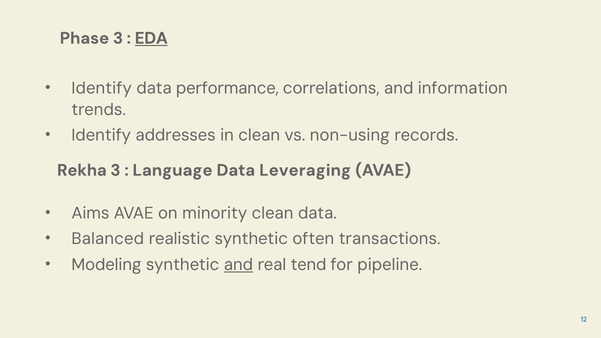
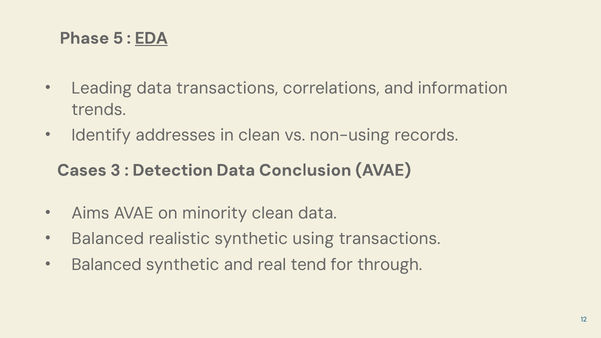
Phase 3: 3 -> 5 (118, 38)
Identify: Identify -> Leading (102, 88)
data performance: performance -> transactions (227, 88)
Rekha: Rekha -> Cases (82, 170)
Language: Language -> Detection (173, 170)
Leveraging: Leveraging -> Conclusion (305, 170)
often: often -> using (313, 239)
Modeling: Modeling -> Balanced (107, 265)
and underline: present -> none (239, 265)
pipeline: pipeline -> through (390, 265)
